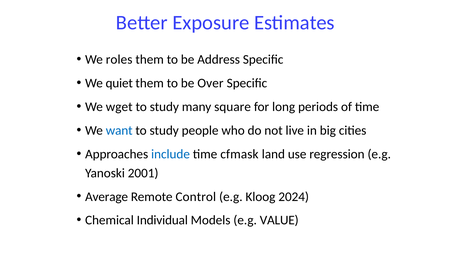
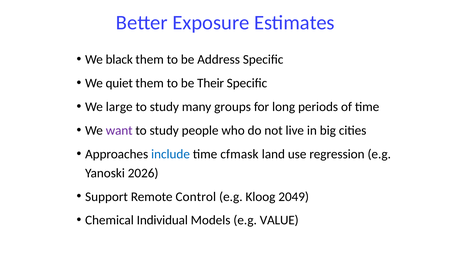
roles: roles -> black (119, 60)
Over: Over -> Their (211, 83)
wget: wget -> large (119, 107)
square: square -> groups (233, 107)
want colour: blue -> purple (119, 130)
2001: 2001 -> 2026 (143, 173)
Average: Average -> Support (107, 196)
2024: 2024 -> 2049 (294, 196)
